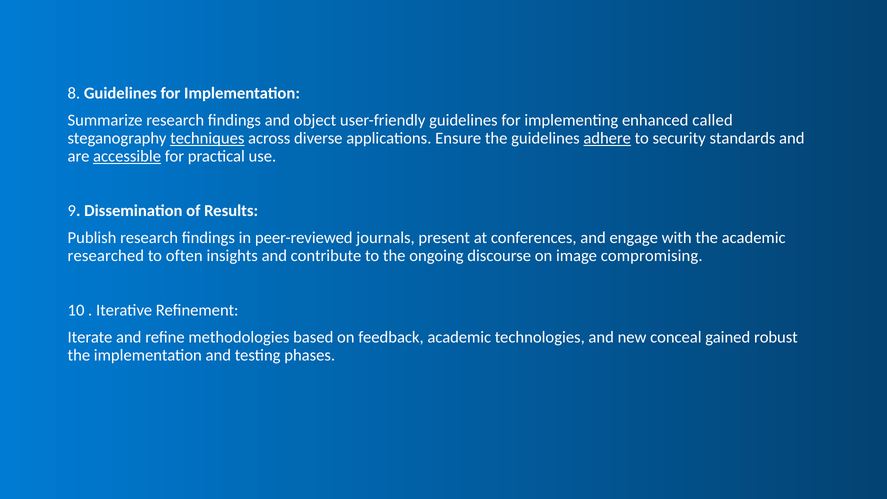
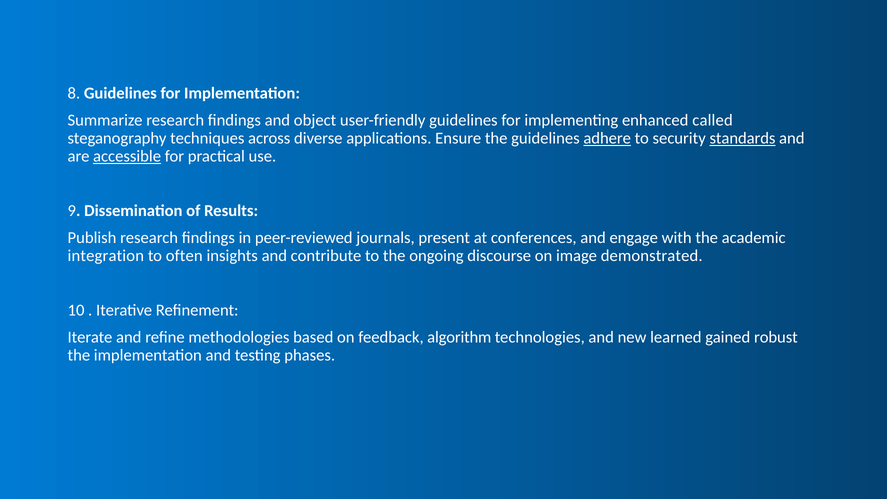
techniques underline: present -> none (207, 138)
standards underline: none -> present (743, 138)
researched: researched -> integration (106, 256)
compromising: compromising -> demonstrated (652, 256)
feedback academic: academic -> algorithm (459, 337)
conceal: conceal -> learned (676, 337)
